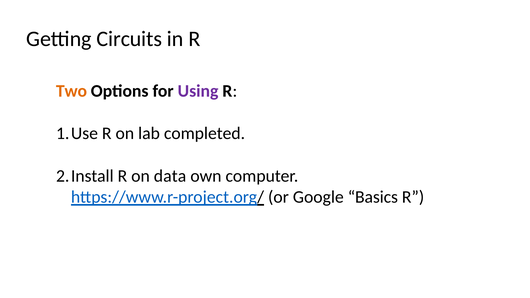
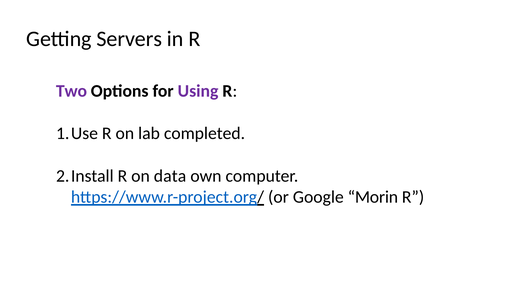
Circuits: Circuits -> Servers (129, 39)
Two colour: orange -> purple (72, 91)
Basics: Basics -> Morin (373, 197)
